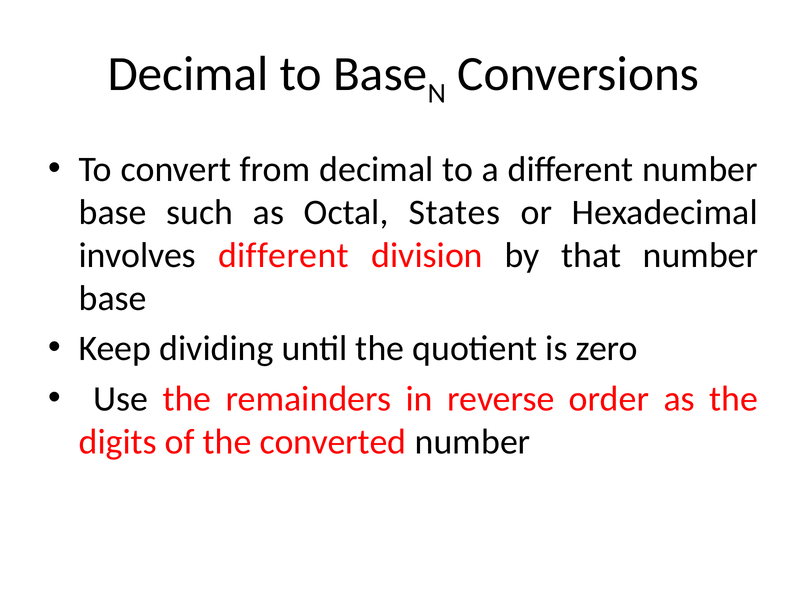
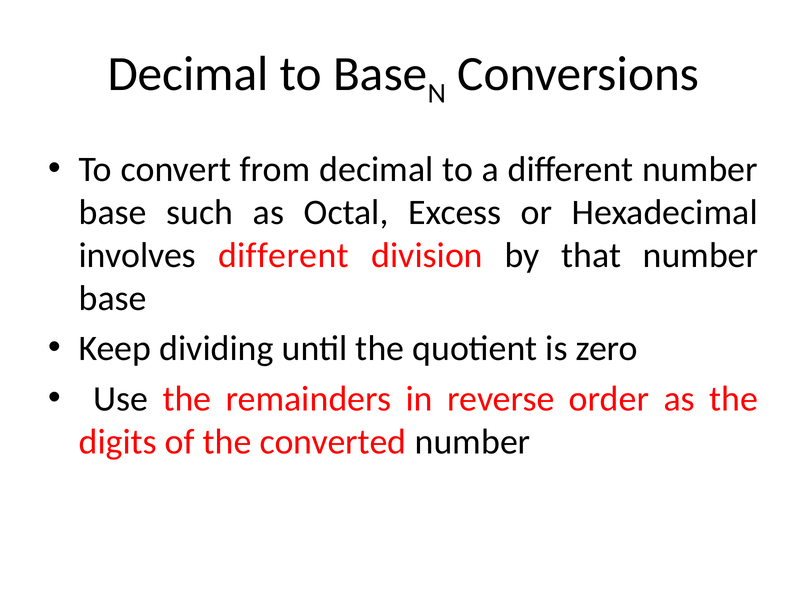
States: States -> Excess (455, 212)
